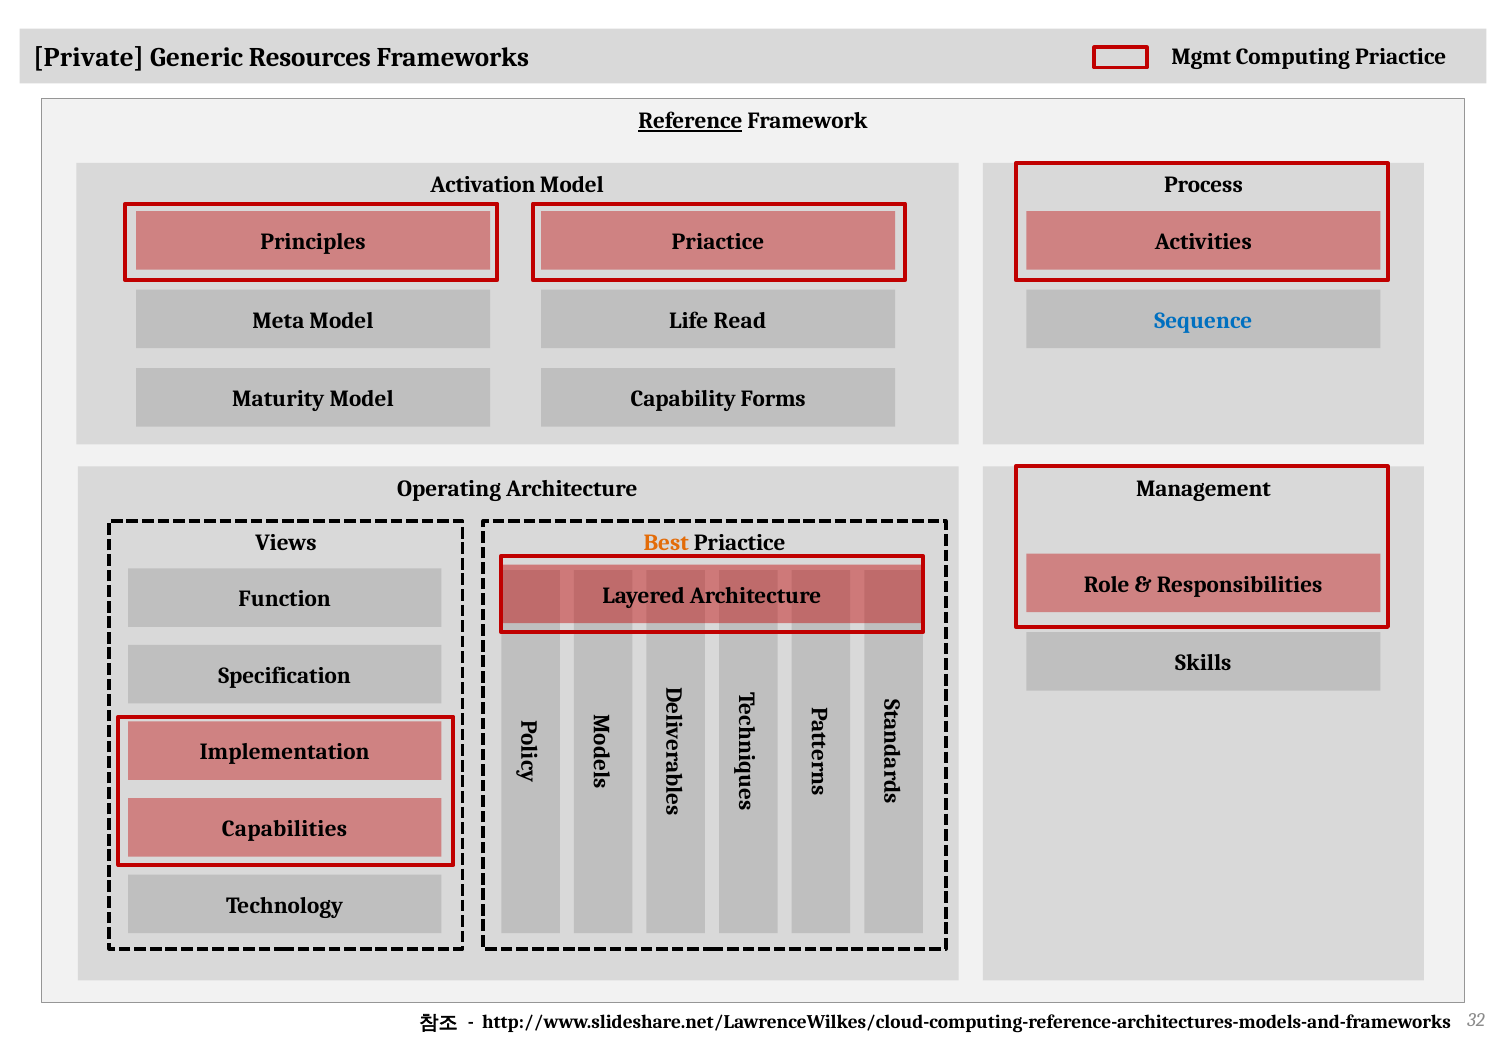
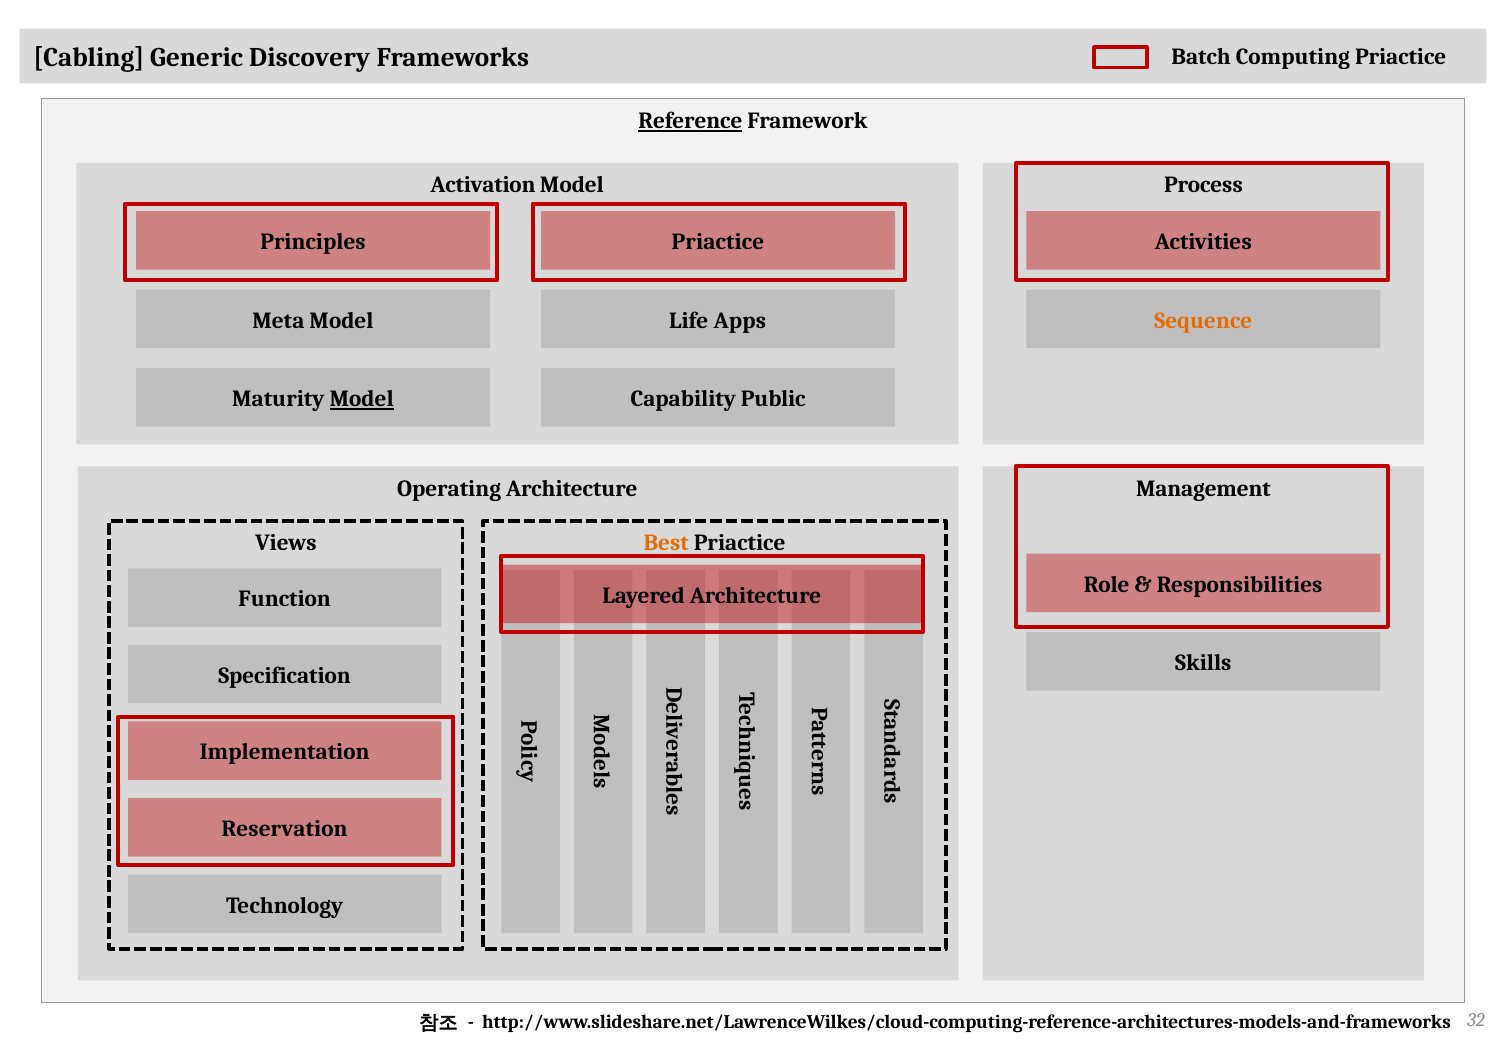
Private: Private -> Cabling (89, 58)
Resources: Resources -> Discovery (310, 58)
Mgmt: Mgmt -> Batch (1201, 57)
Read: Read -> Apps (740, 321)
Sequence colour: blue -> orange (1203, 321)
Model underline: none -> present (362, 399)
Forms: Forms -> Public (773, 399)
Capabilities: Capabilities -> Reservation (285, 829)
